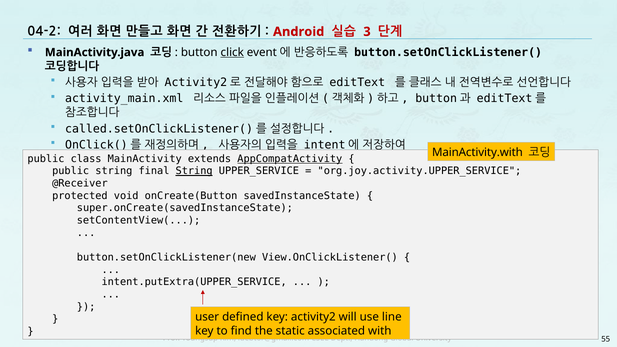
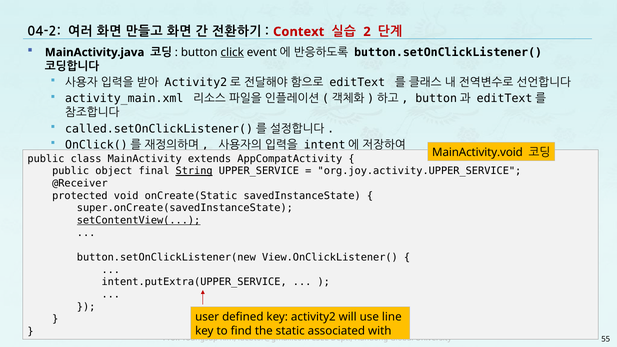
Android: Android -> Context (299, 32)
3: 3 -> 2 (367, 32)
MainActivity.with: MainActivity.with -> MainActivity.void (477, 152)
AppCompatActivity underline: present -> none (290, 159)
public string: string -> object (114, 171)
onCreate(Button: onCreate(Button -> onCreate(Static (191, 196)
setContentView( underline: none -> present (139, 220)
